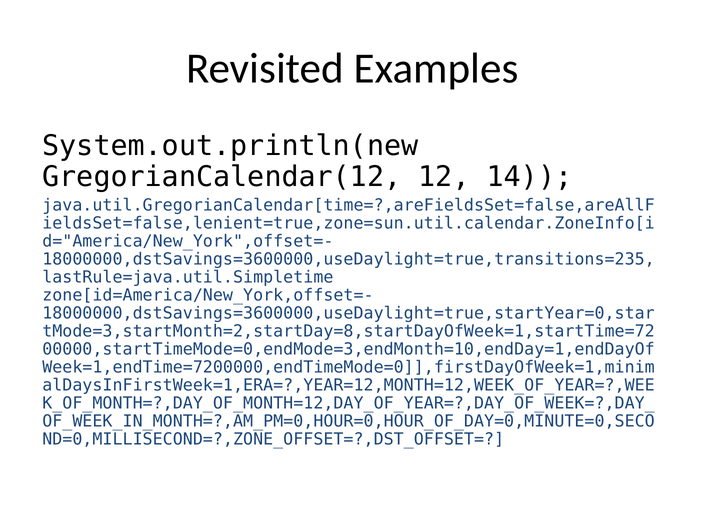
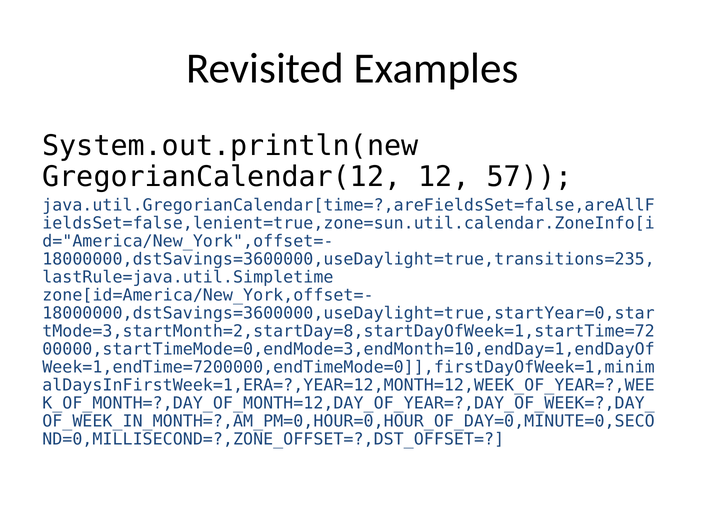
14: 14 -> 57 (529, 177)
